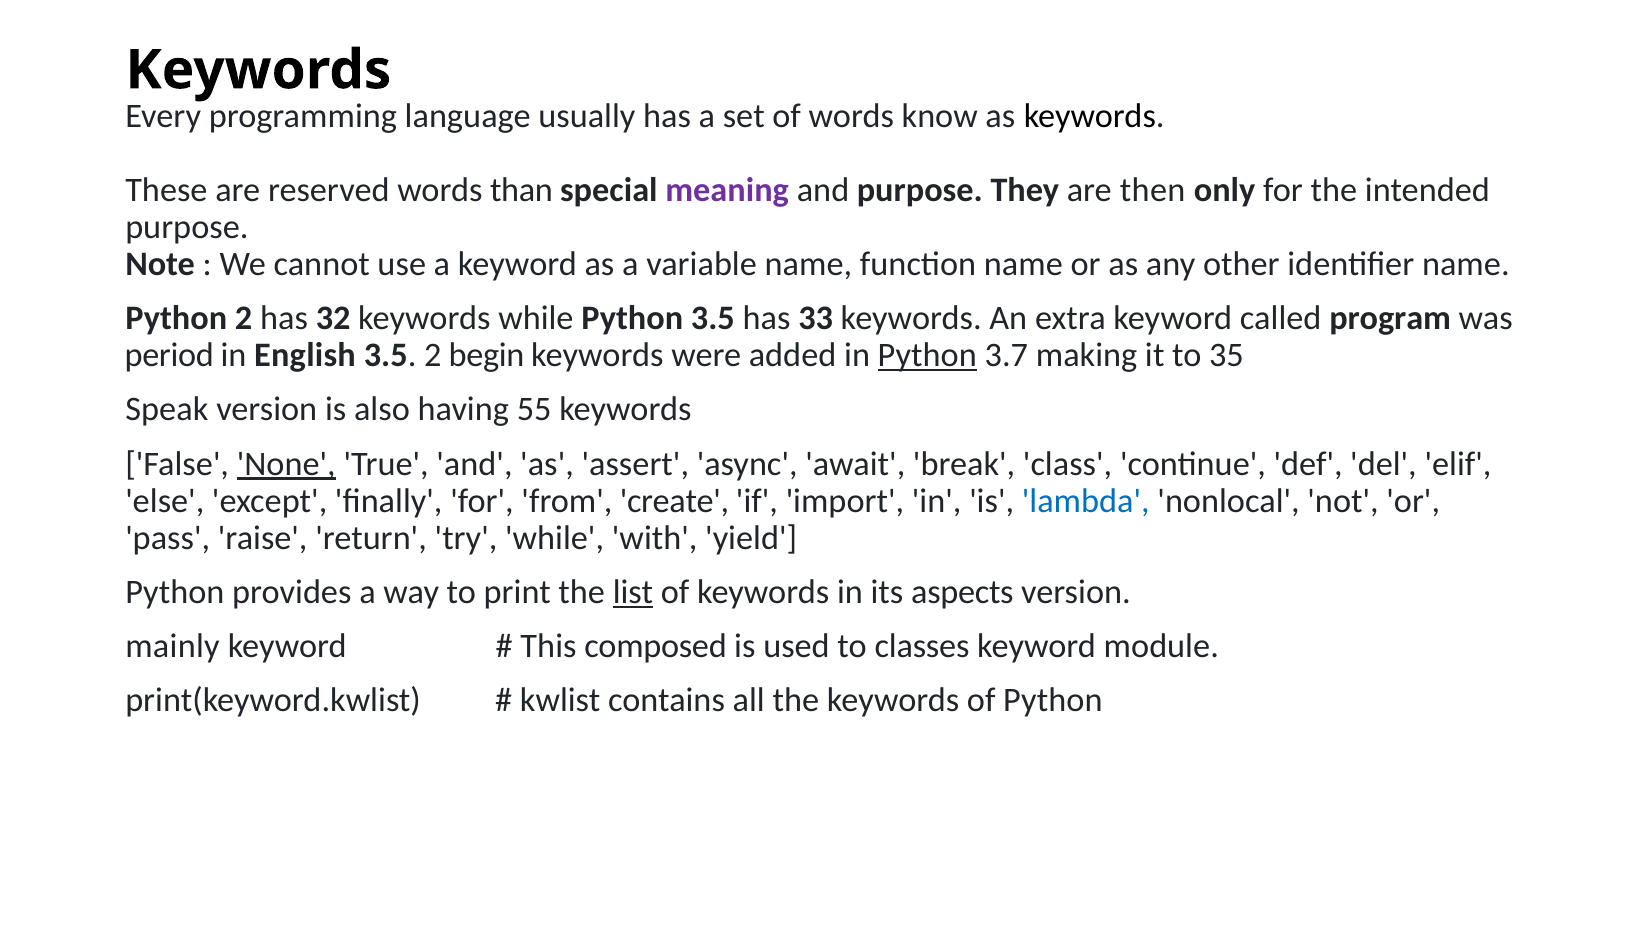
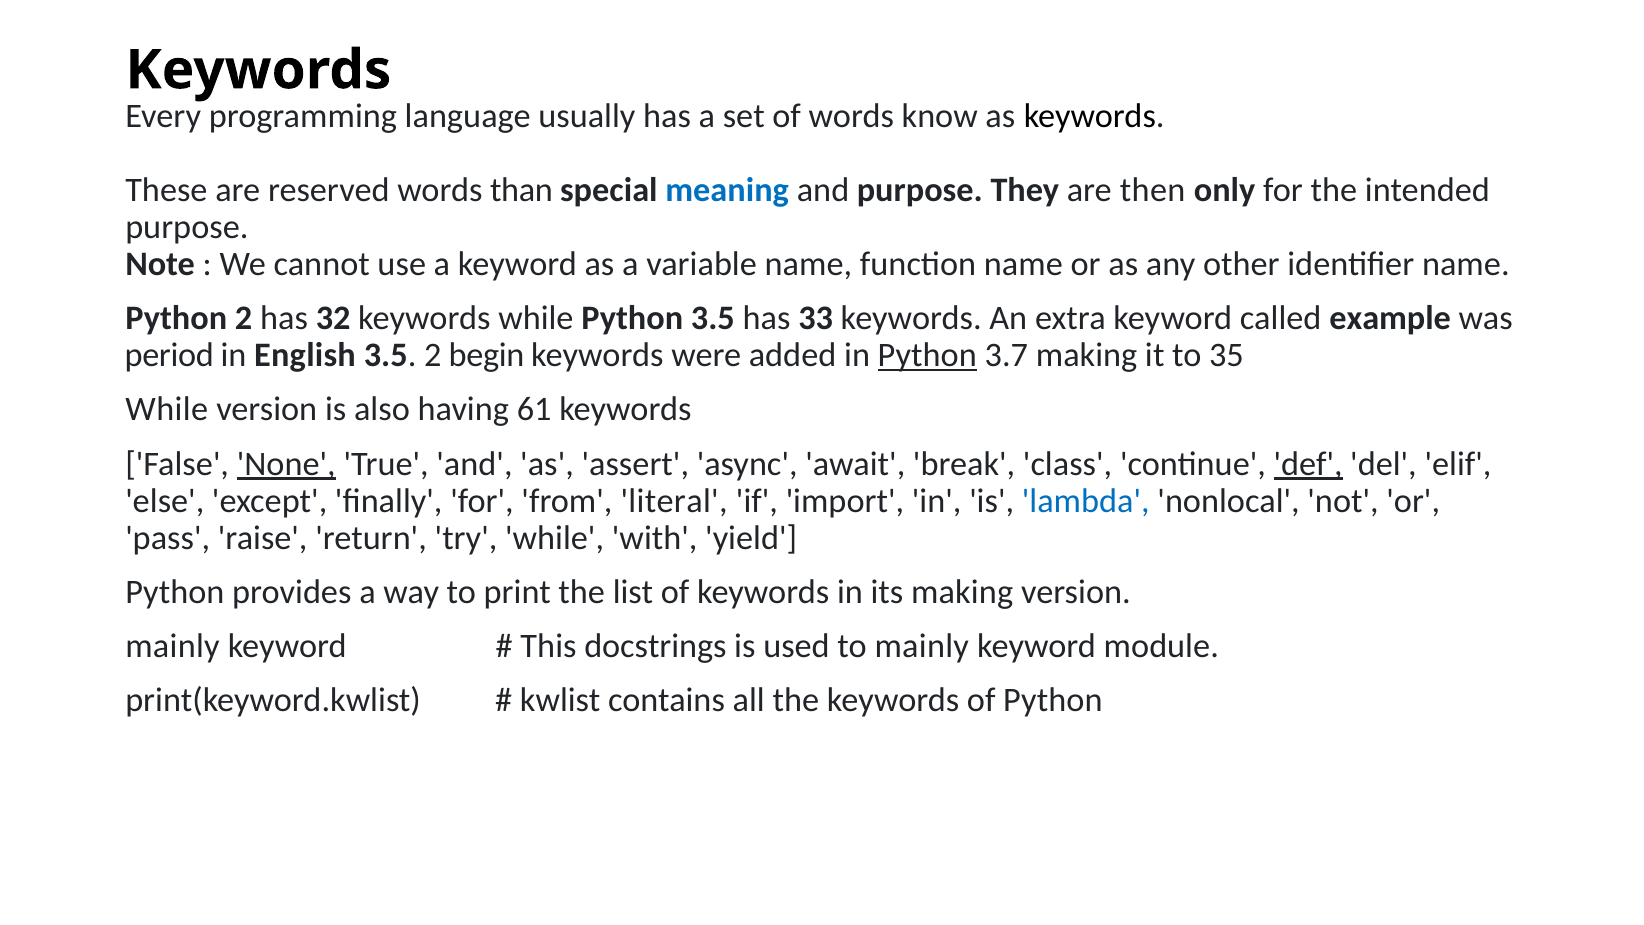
meaning colour: purple -> blue (727, 190)
program: program -> example (1390, 318)
Speak: Speak -> While (167, 410)
55: 55 -> 61 (534, 410)
def underline: none -> present (1308, 464)
create: create -> literal (674, 501)
list underline: present -> none (633, 592)
its aspects: aspects -> making (962, 592)
composed: composed -> docstrings (655, 646)
to classes: classes -> mainly (922, 646)
